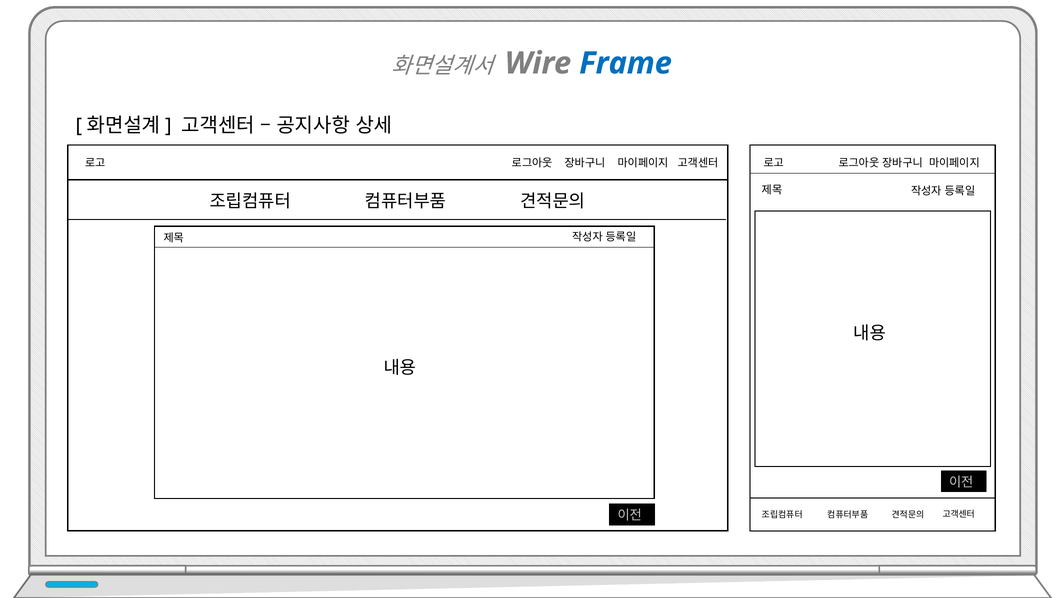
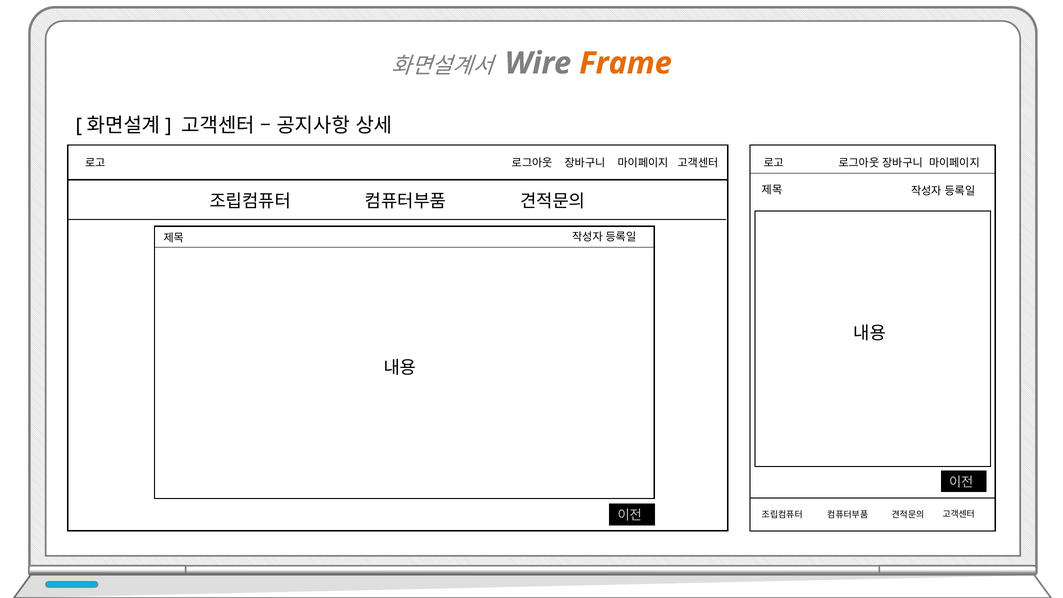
Frame colour: blue -> orange (626, 63)
